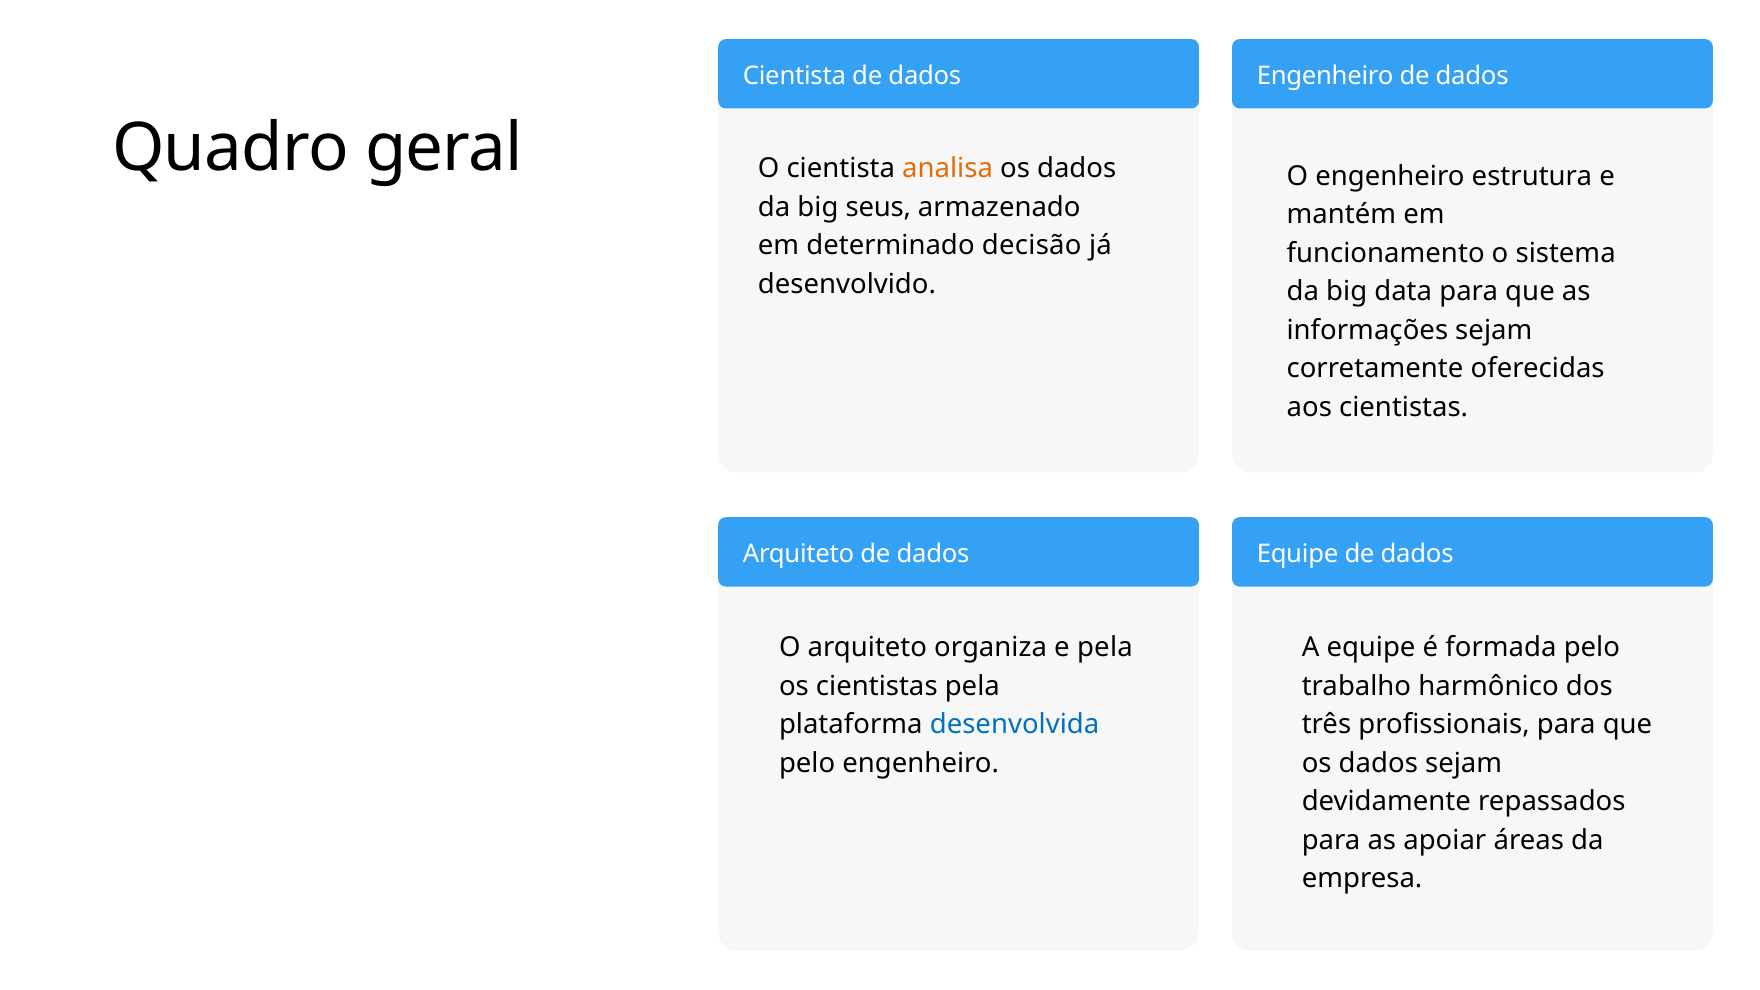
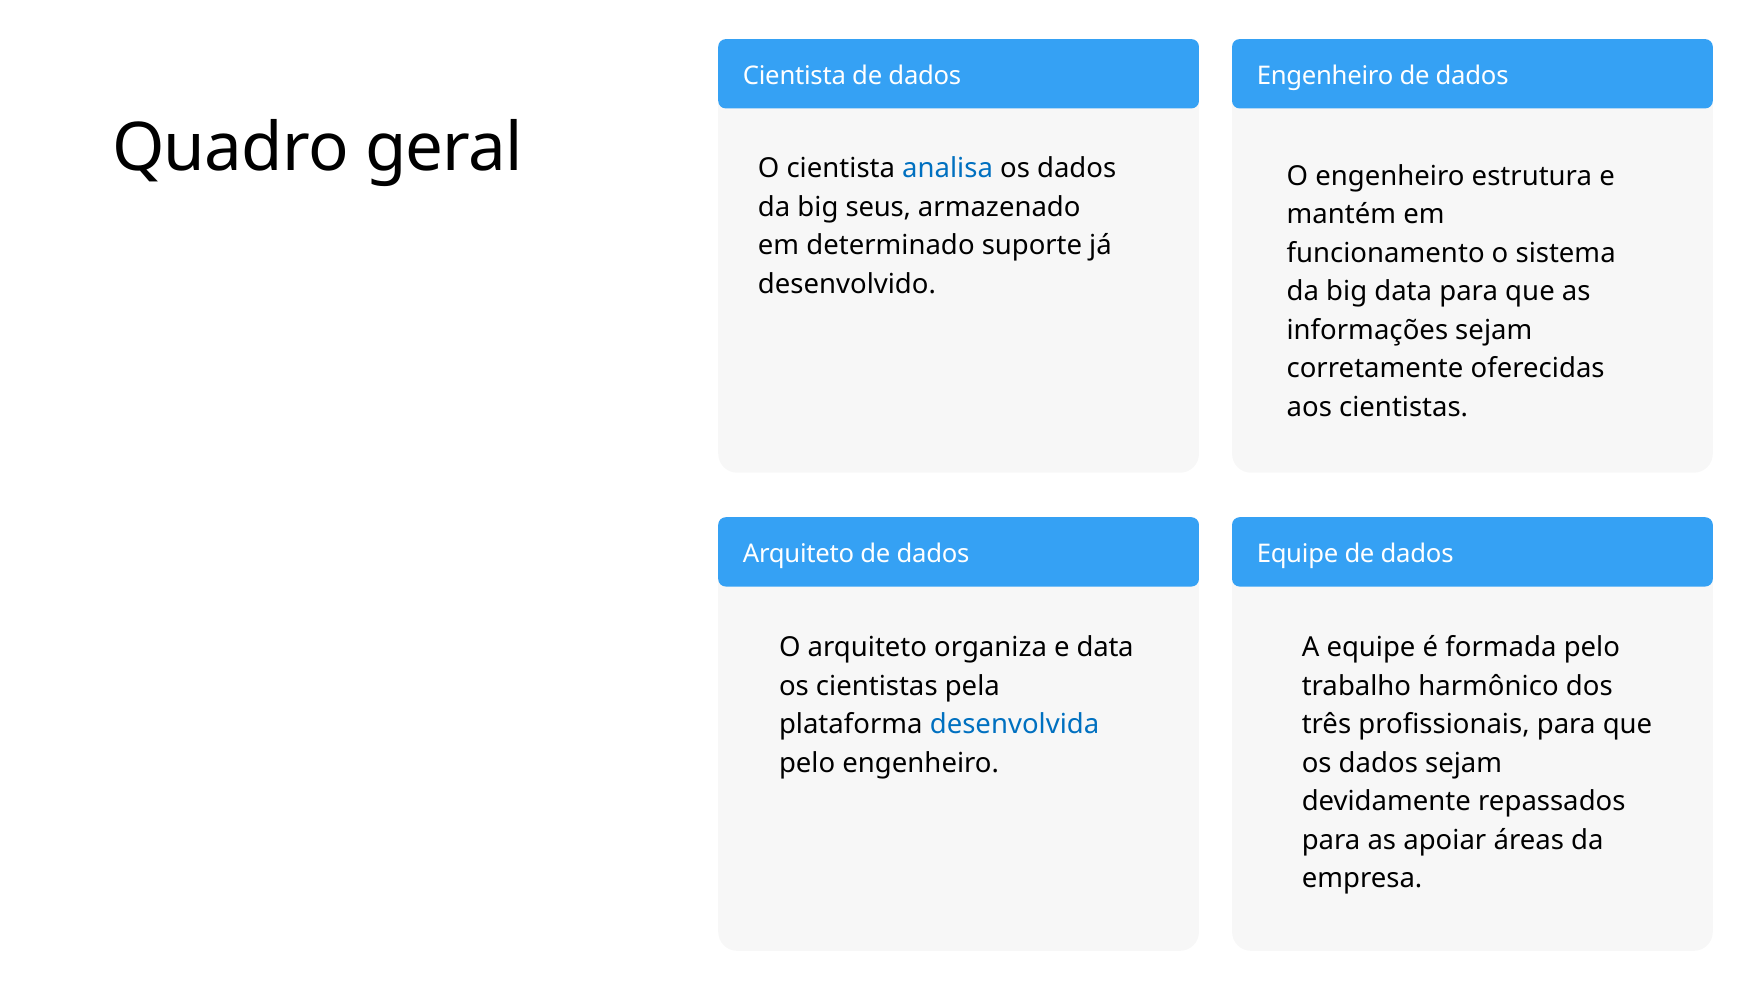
analisa colour: orange -> blue (948, 169)
decisão: decisão -> suporte (1032, 246)
e pela: pela -> data (1105, 647)
